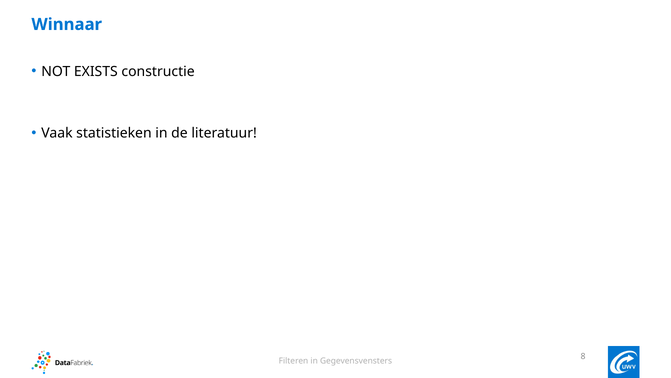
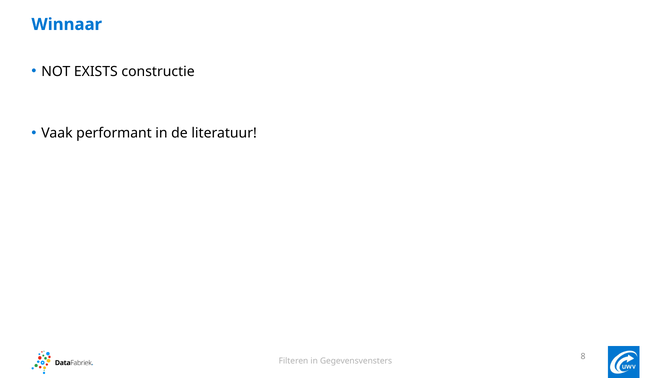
statistieken: statistieken -> performant (114, 133)
